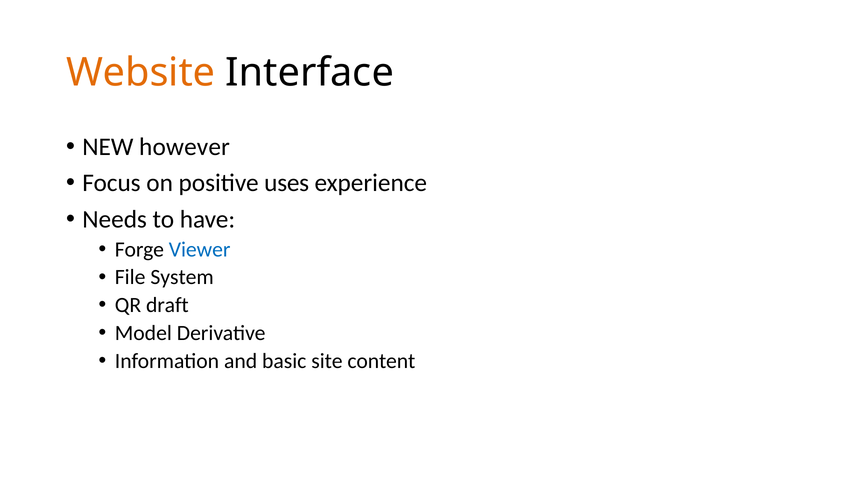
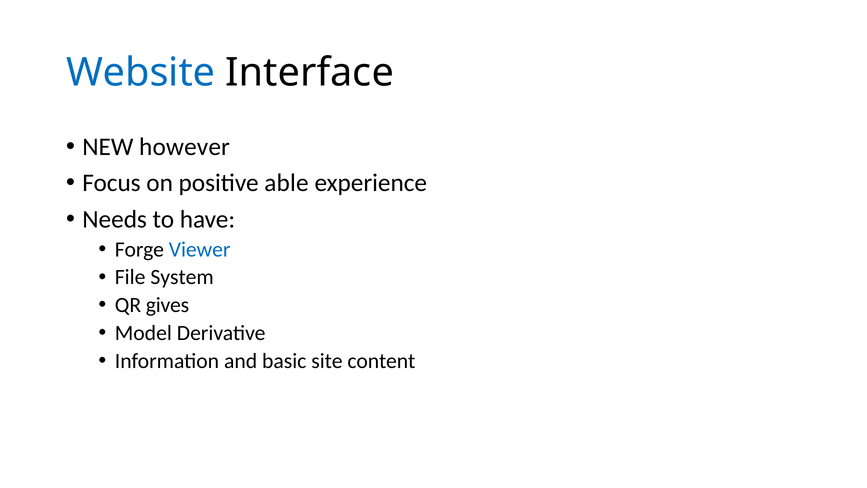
Website colour: orange -> blue (141, 73)
uses: uses -> able (286, 183)
draft: draft -> gives (167, 305)
